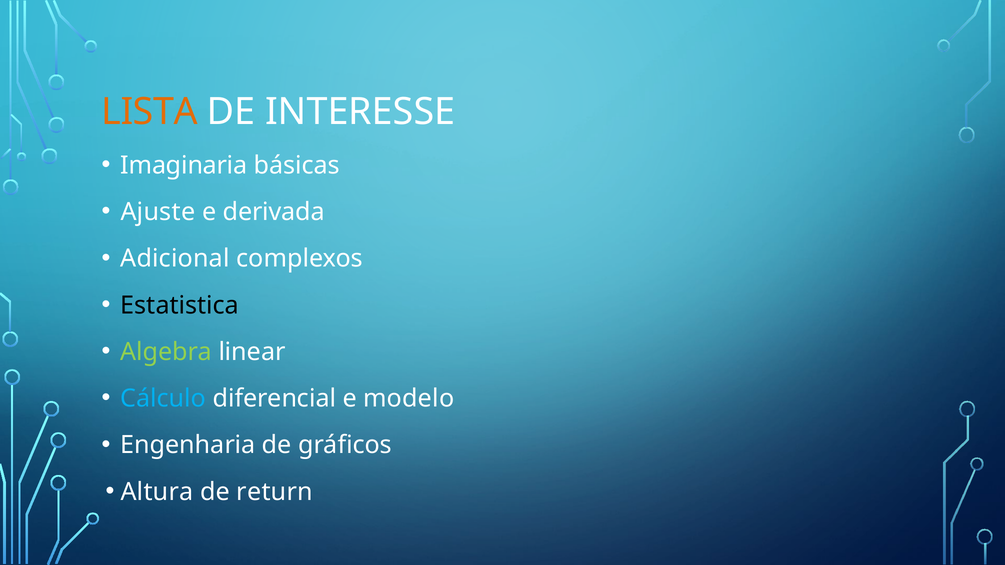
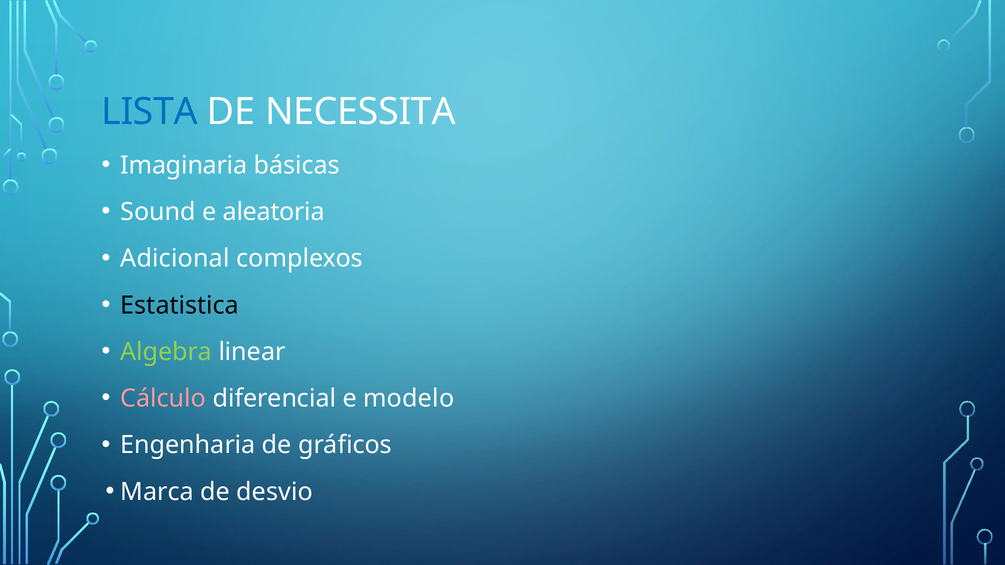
LISTA colour: orange -> blue (150, 112)
INTERESSE: INTERESSE -> NECESSITA (360, 112)
Ajuste: Ajuste -> Sound (158, 212)
derivada: derivada -> aleatoria (274, 212)
Cálculo colour: light blue -> pink (163, 399)
Altura: Altura -> Marca (157, 492)
return: return -> desvio (275, 492)
